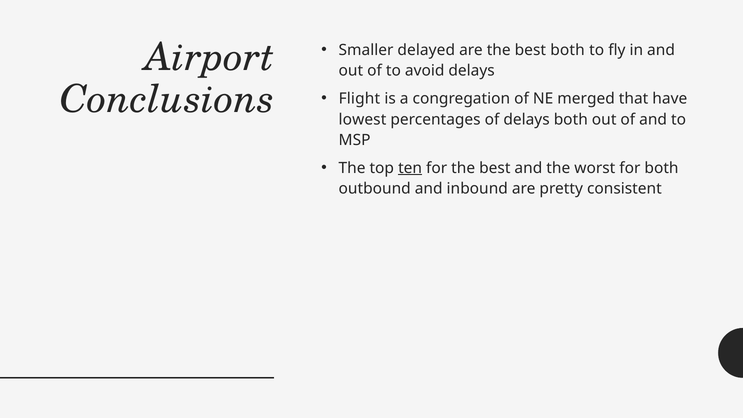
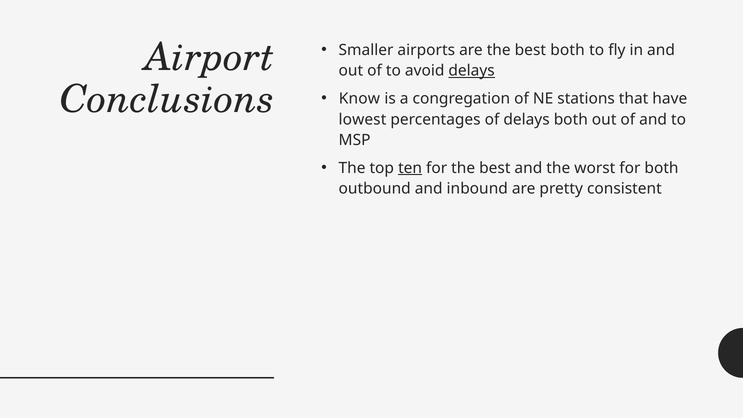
delayed: delayed -> airports (426, 50)
delays underline: none -> present (472, 71)
Flight: Flight -> Know (359, 99)
merged: merged -> stations (586, 99)
